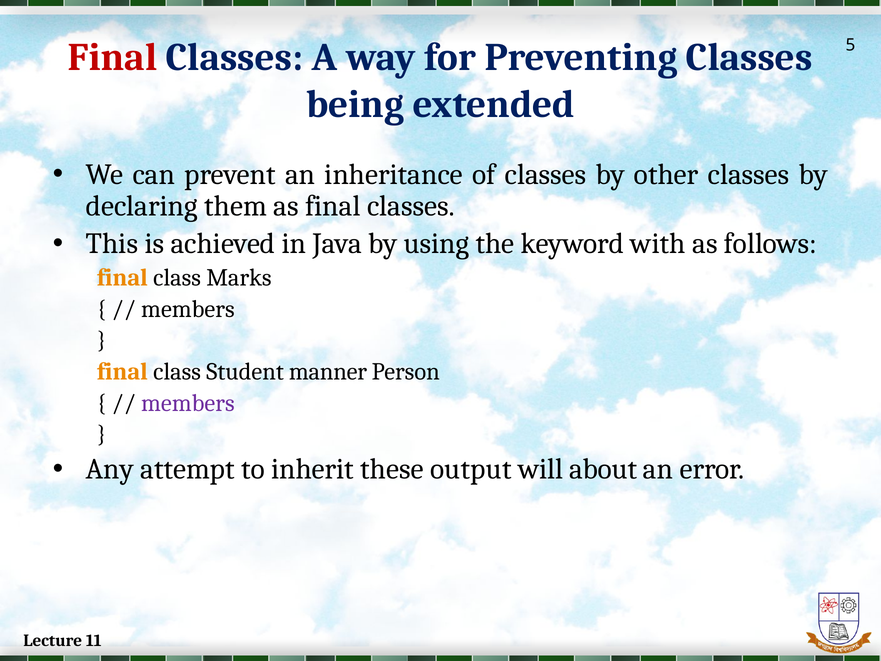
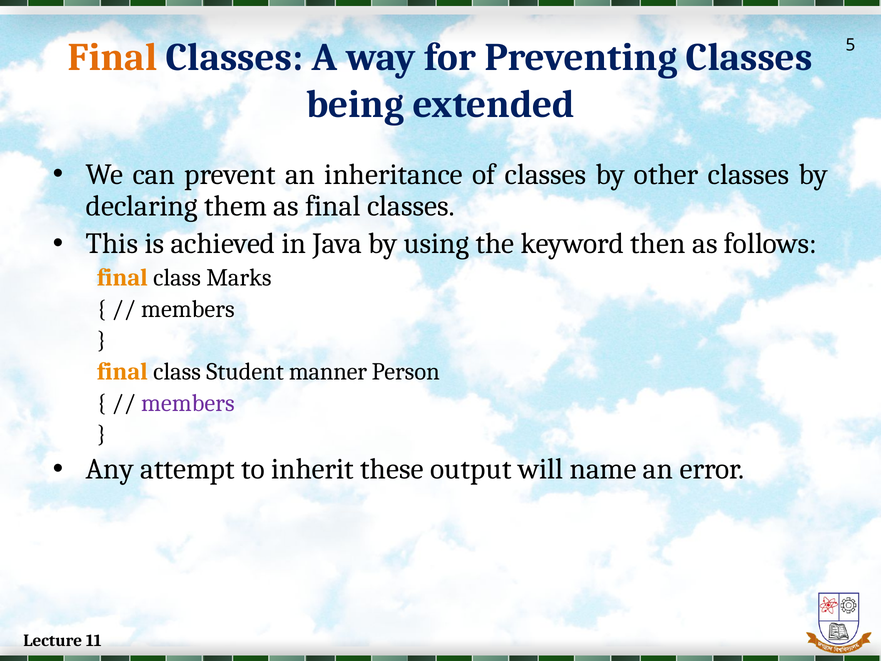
Final colour: red -> orange (113, 57)
with: with -> then (658, 244)
about: about -> name (603, 469)
